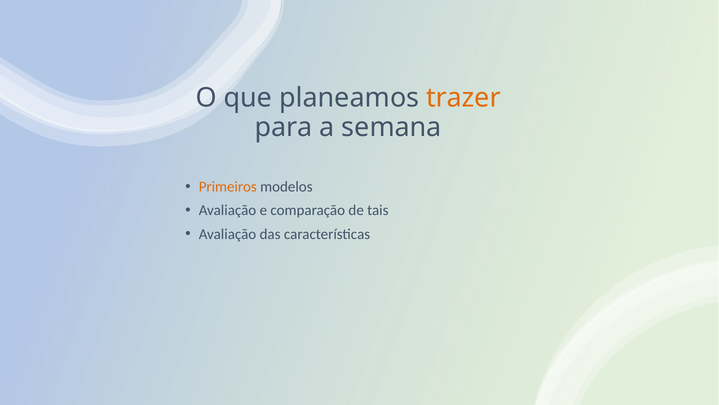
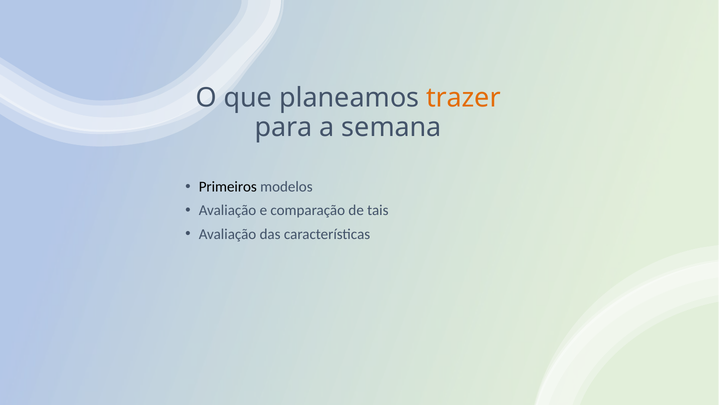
Primeiros colour: orange -> black (228, 186)
